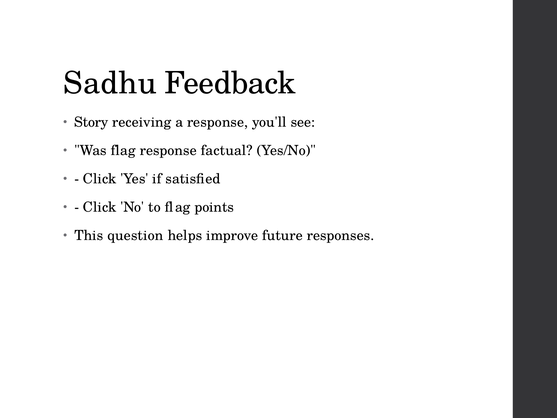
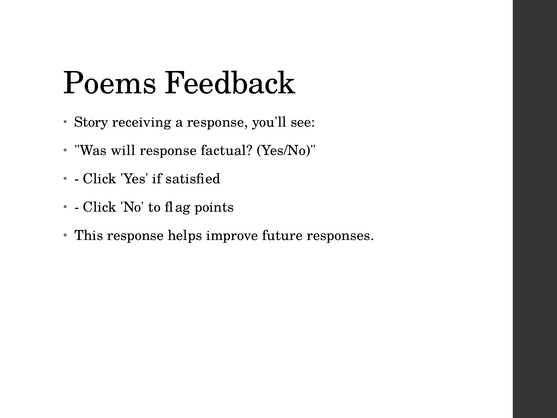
Sadhu: Sadhu -> Poems (110, 83)
Was flag: flag -> will (123, 151)
This question: question -> response (135, 235)
